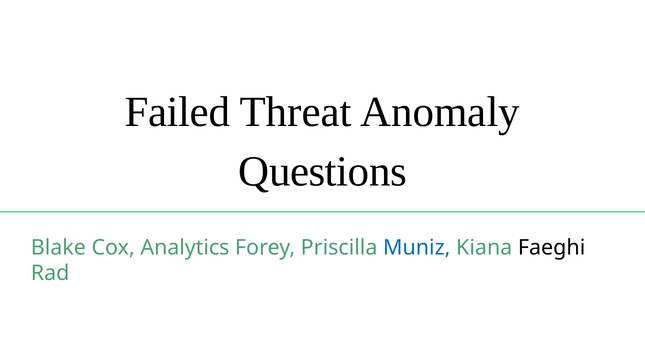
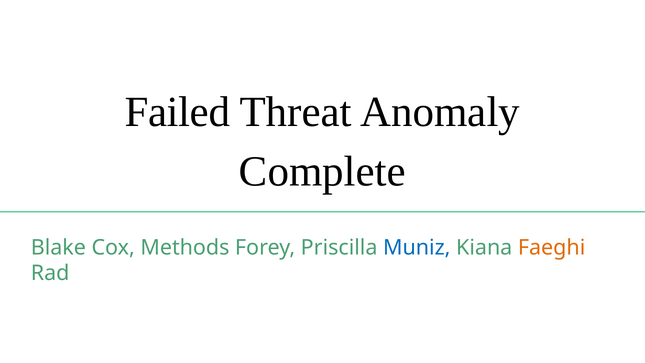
Questions: Questions -> Complete (322, 171)
Analytics: Analytics -> Methods (185, 247)
Faeghi colour: black -> orange (552, 247)
